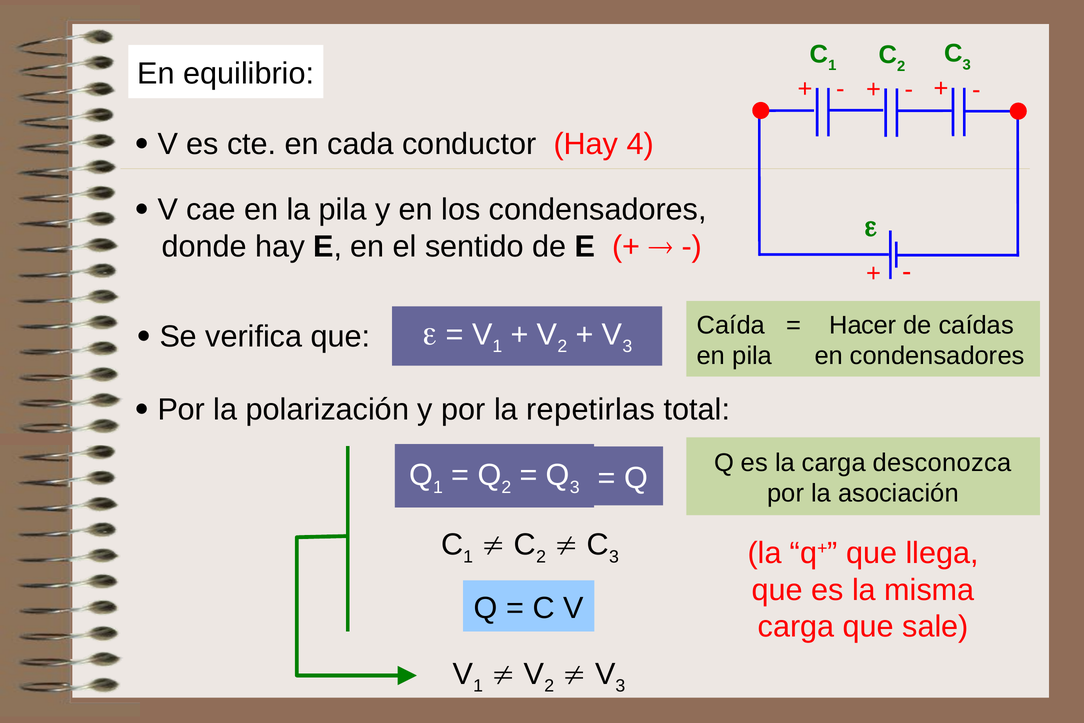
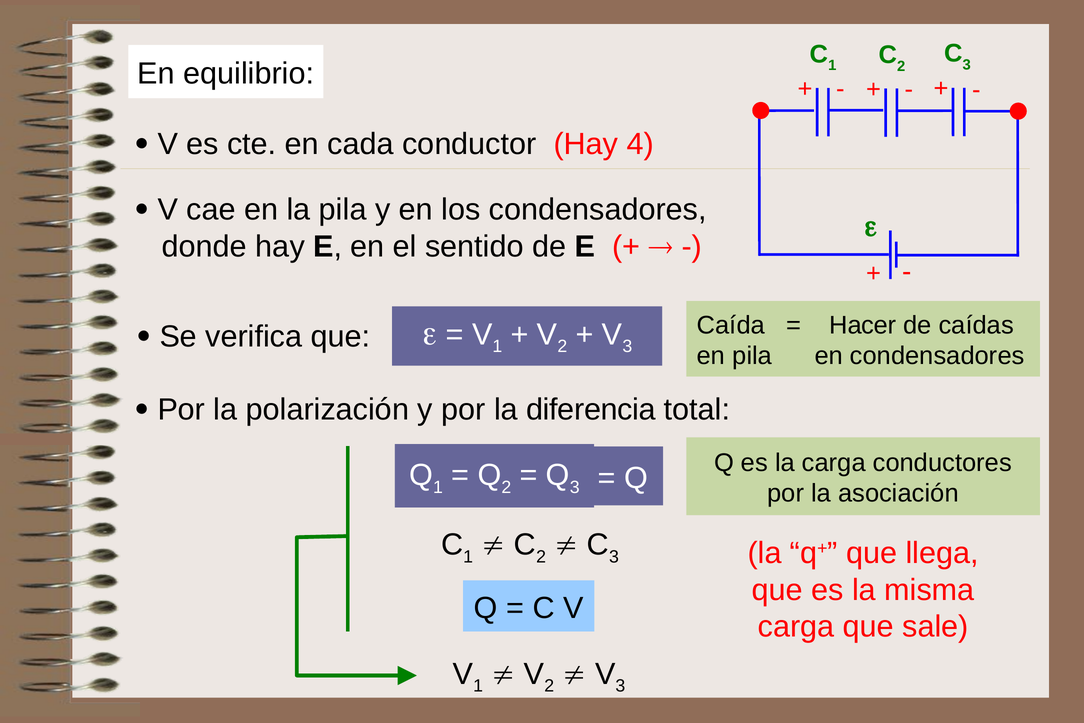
repetirlas: repetirlas -> diferencia (591, 409)
desconozca: desconozca -> conductores (942, 463)
